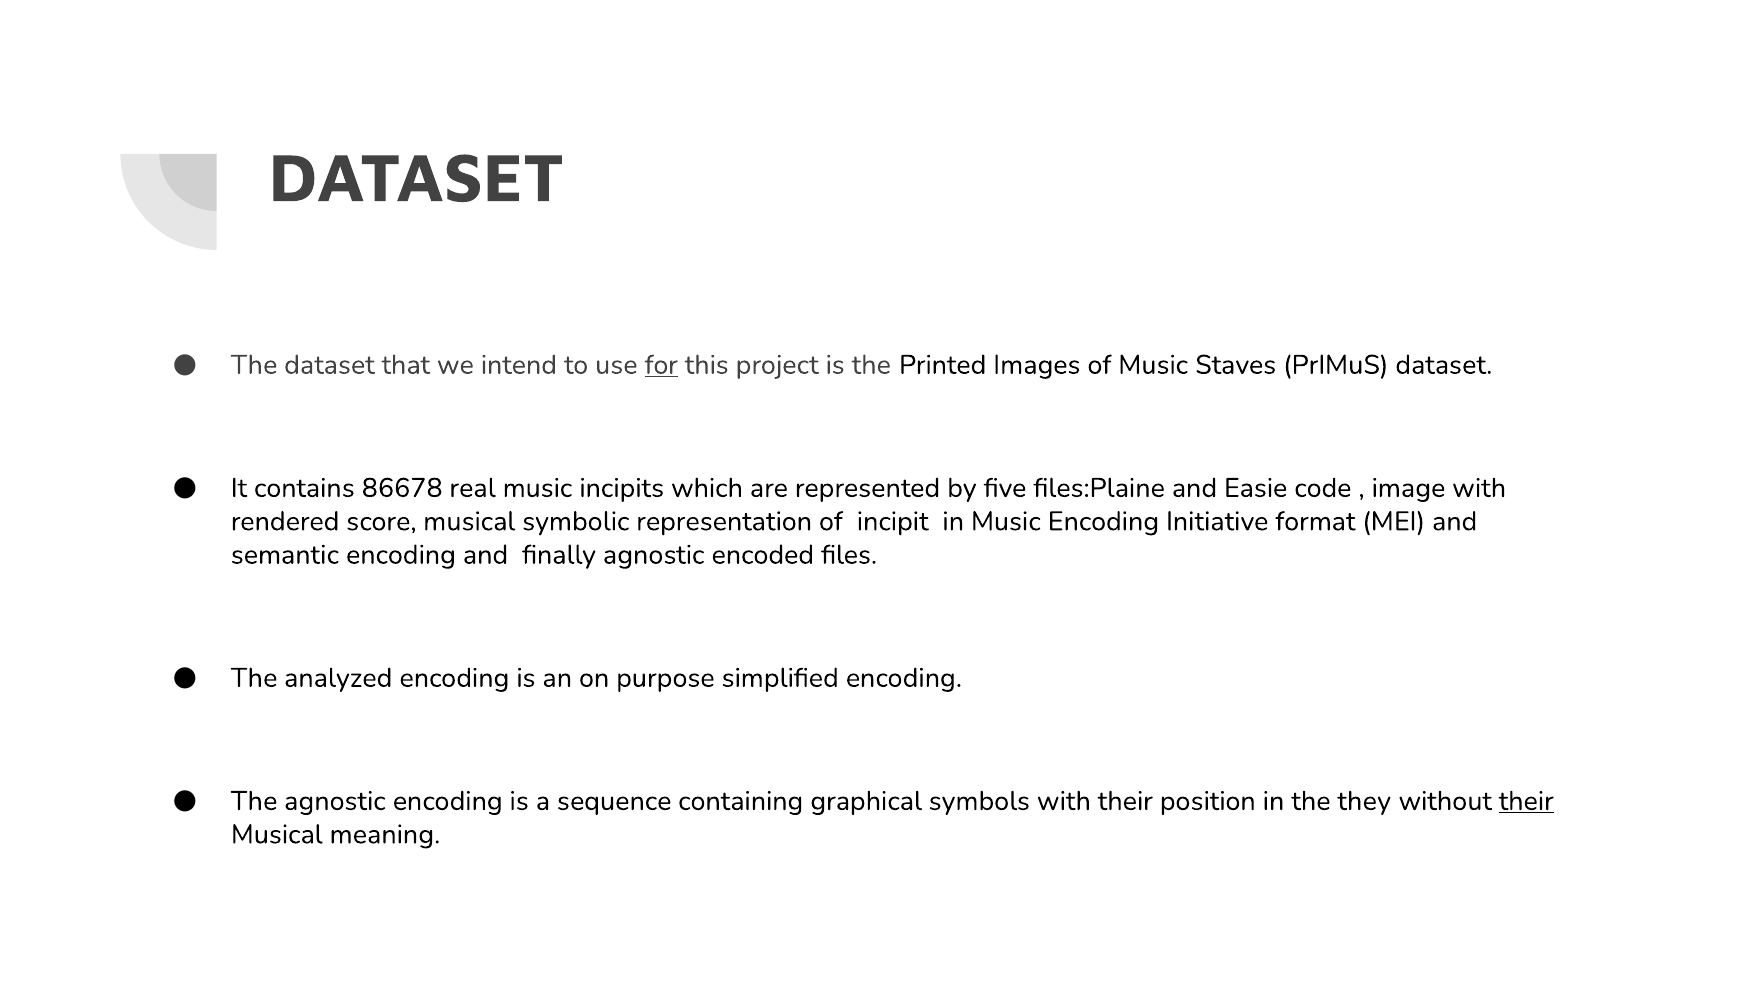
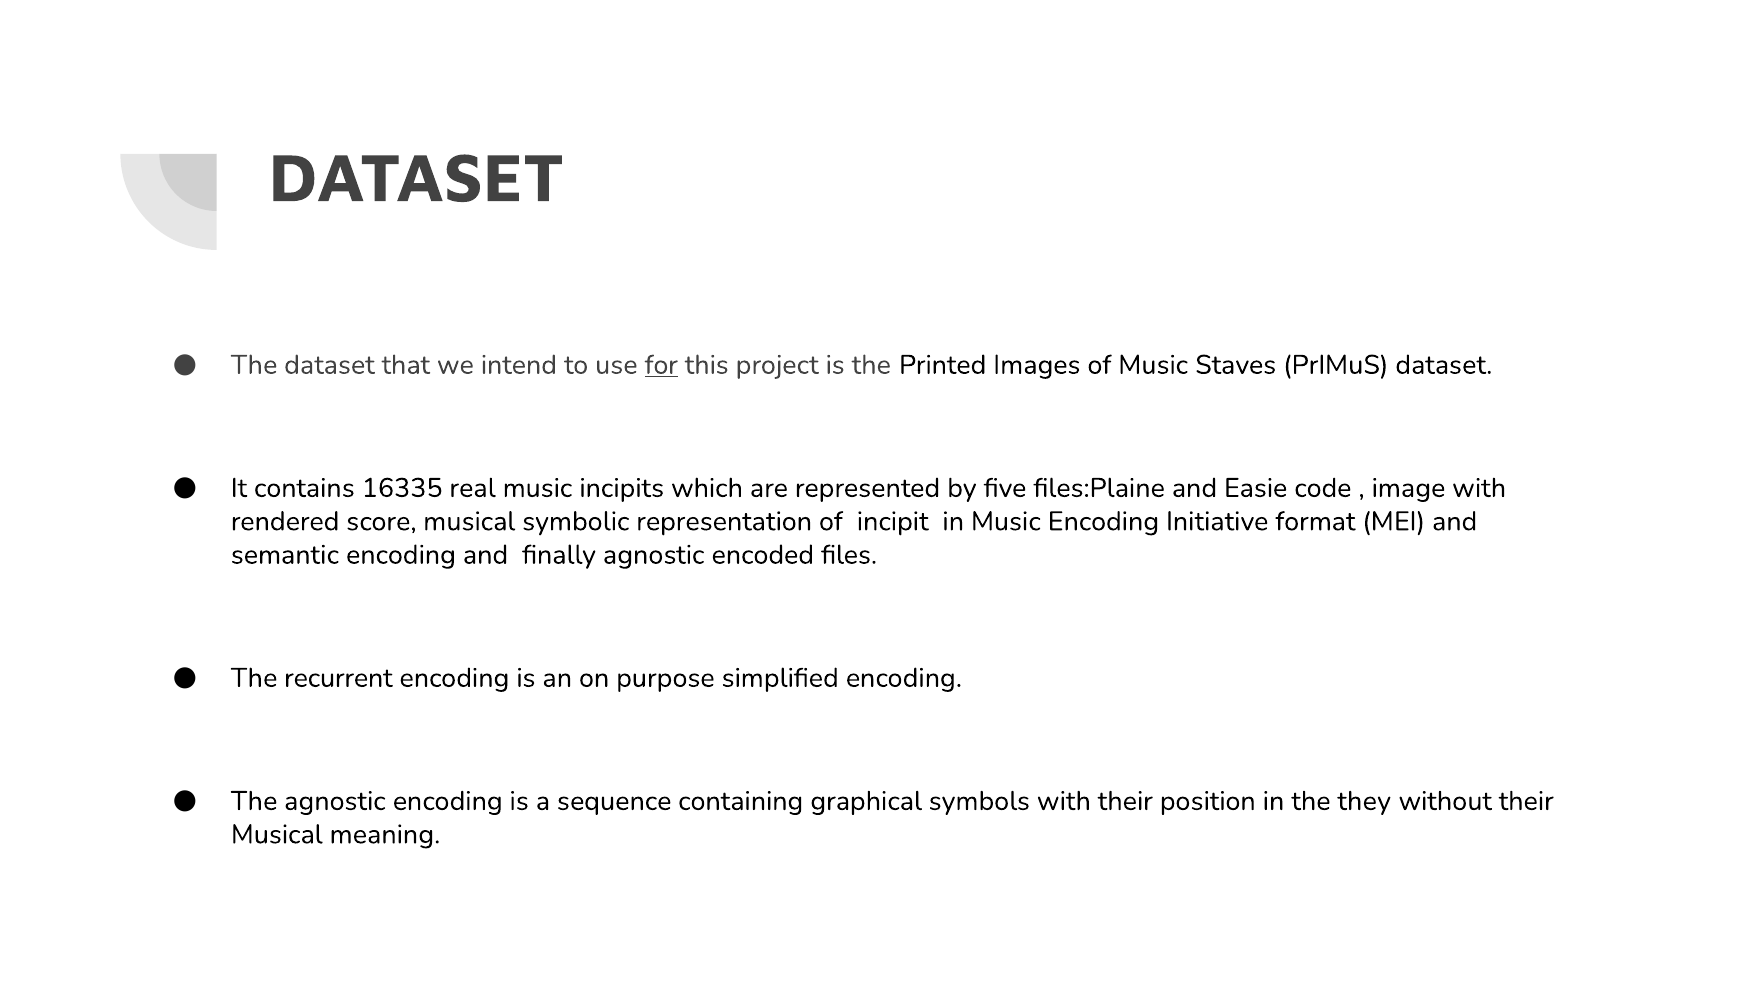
86678: 86678 -> 16335 (402, 488)
analyzed: analyzed -> recurrent (338, 678)
their underline: present -> none (1526, 801)
